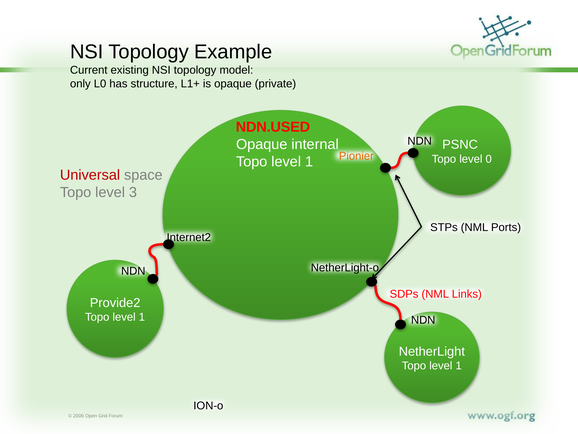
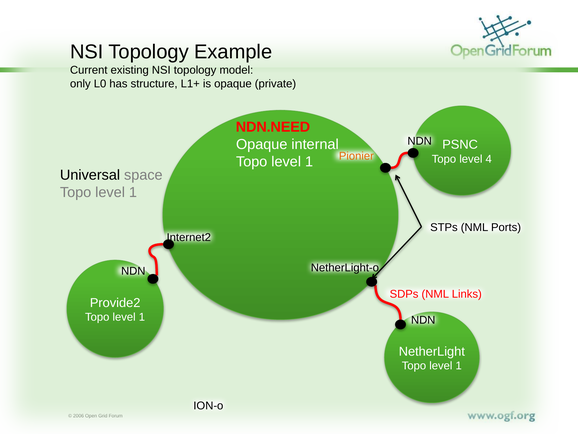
NDN.USED: NDN.USED -> NDN.NEED (273, 127)
0: 0 -> 4 (489, 159)
Universal colour: red -> black (90, 175)
3: 3 -> 1 (133, 192)
